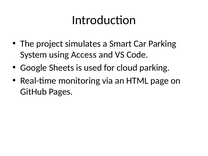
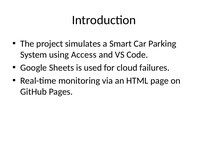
cloud parking: parking -> failures (155, 68)
